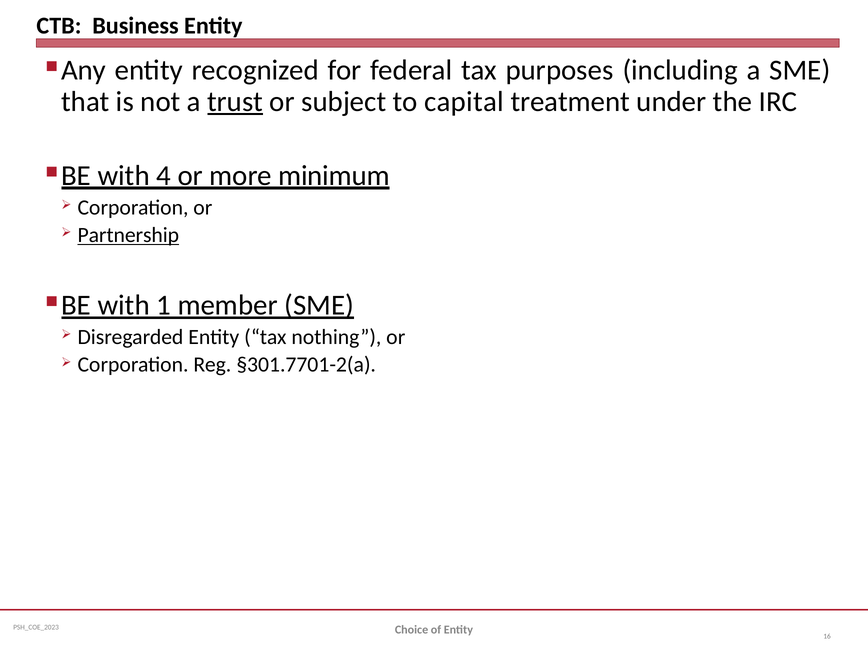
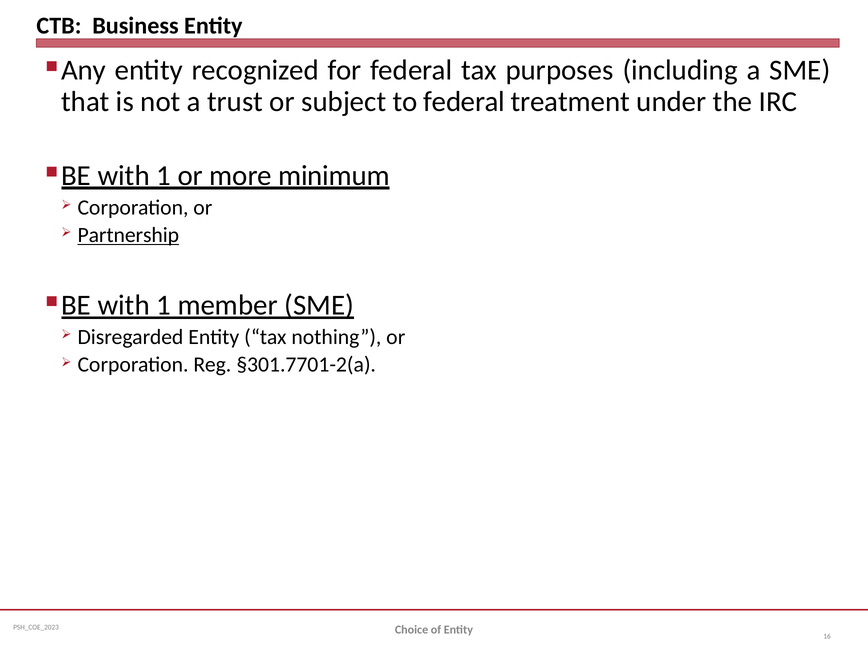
trust underline: present -> none (235, 102)
to capital: capital -> federal (464, 102)
4: 4 -> 1 (164, 176)
